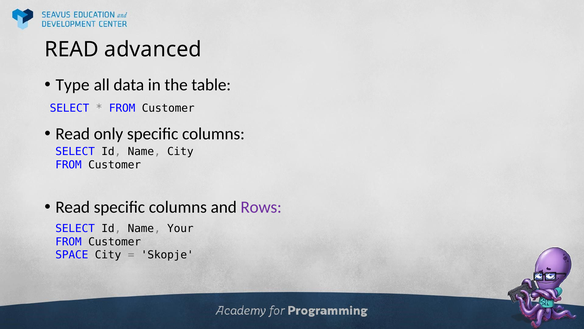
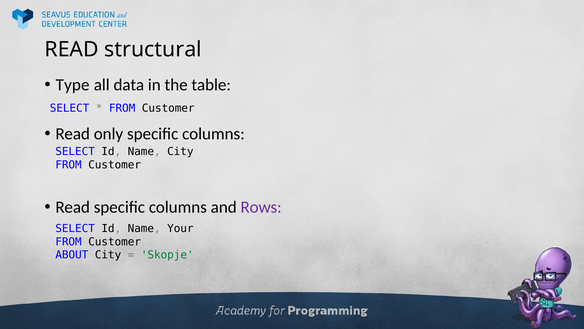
advanced: advanced -> structural (153, 49)
SPACE: SPACE -> ABOUT (72, 255)
Skopje colour: black -> green (167, 255)
